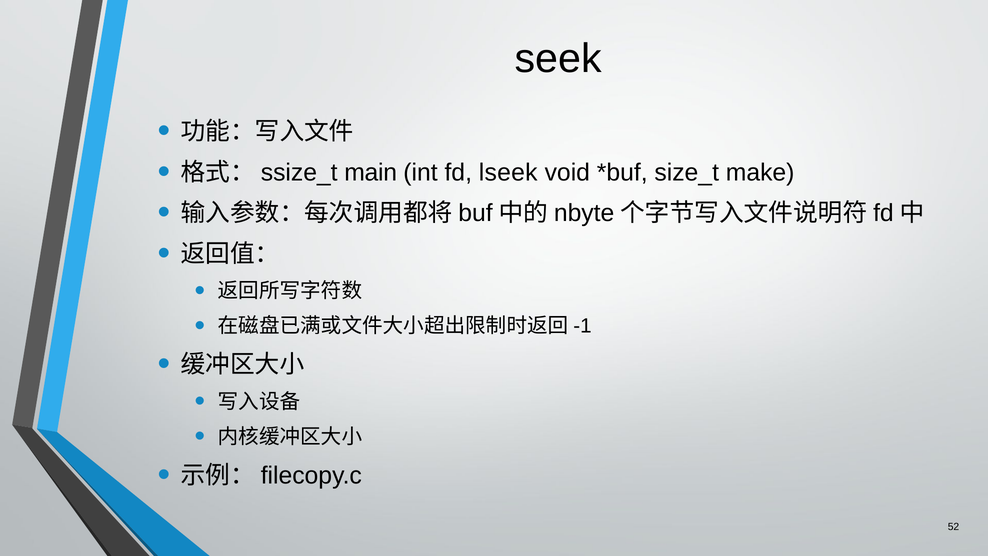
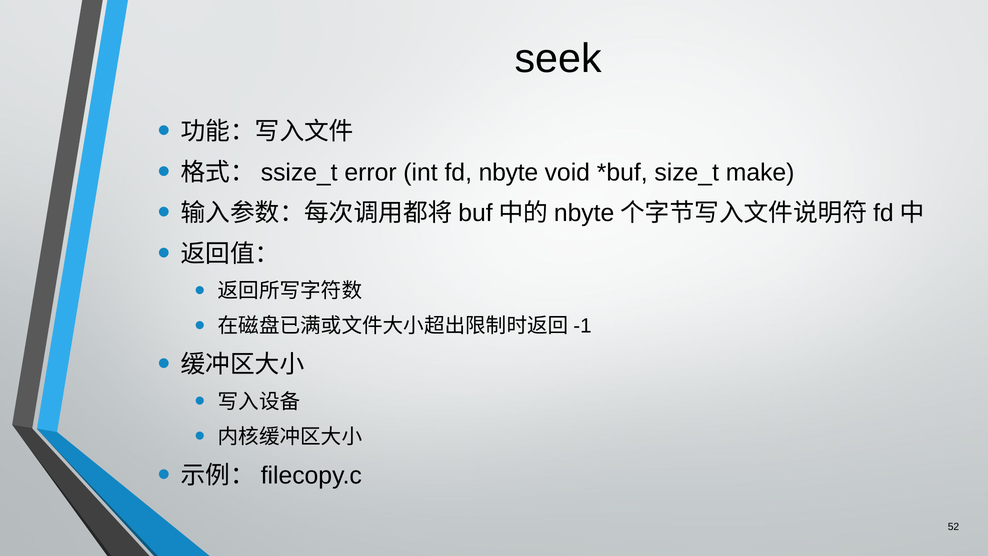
main: main -> error (371, 172)
lseek: lseek -> nbyte (508, 172)
